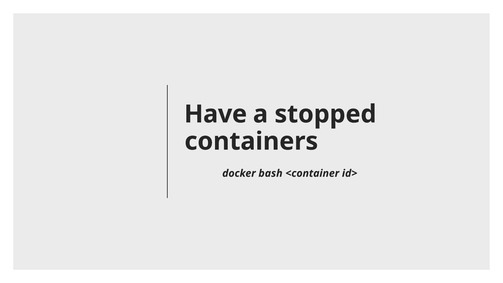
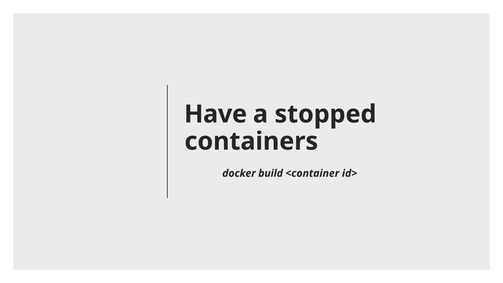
bash: bash -> build (271, 173)
